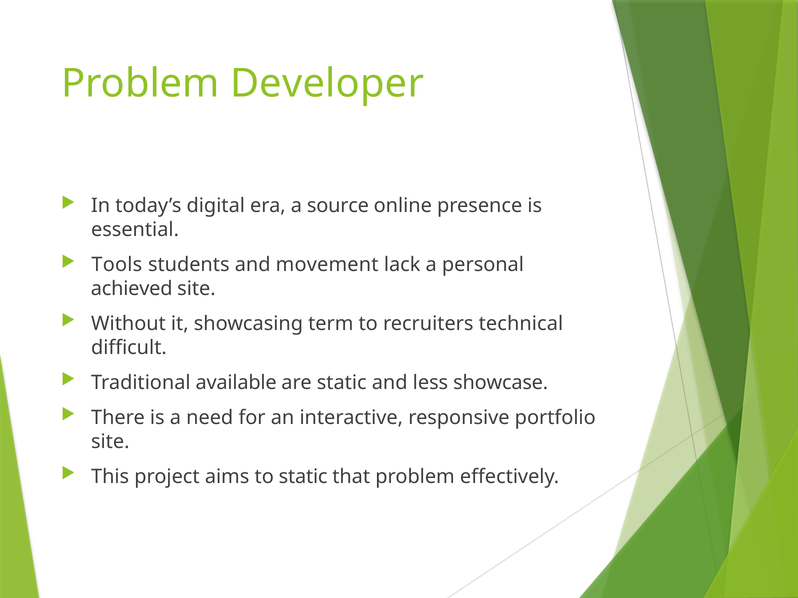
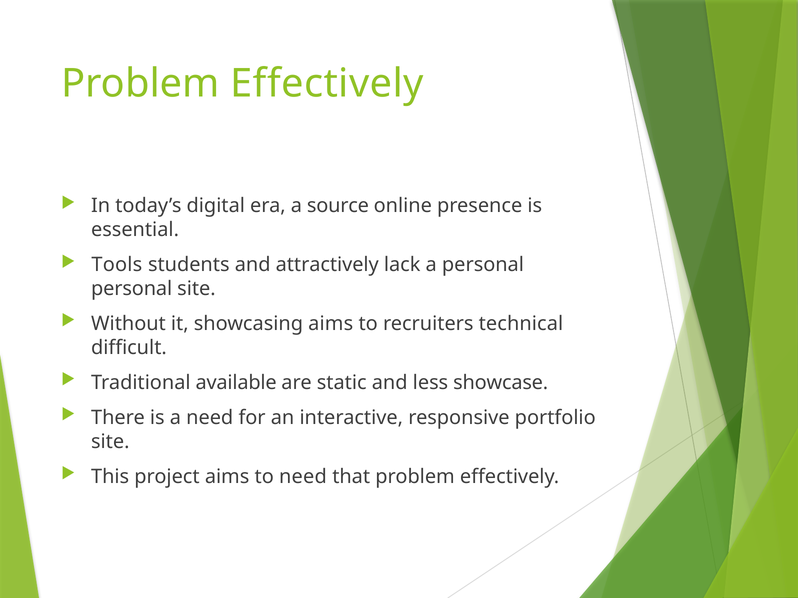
Developer: Developer -> Effectively (327, 84)
movement: movement -> attractively (327, 265)
achieved: achieved -> personal (132, 289)
showcasing term: term -> aims (331, 324)
to static: static -> need (303, 477)
